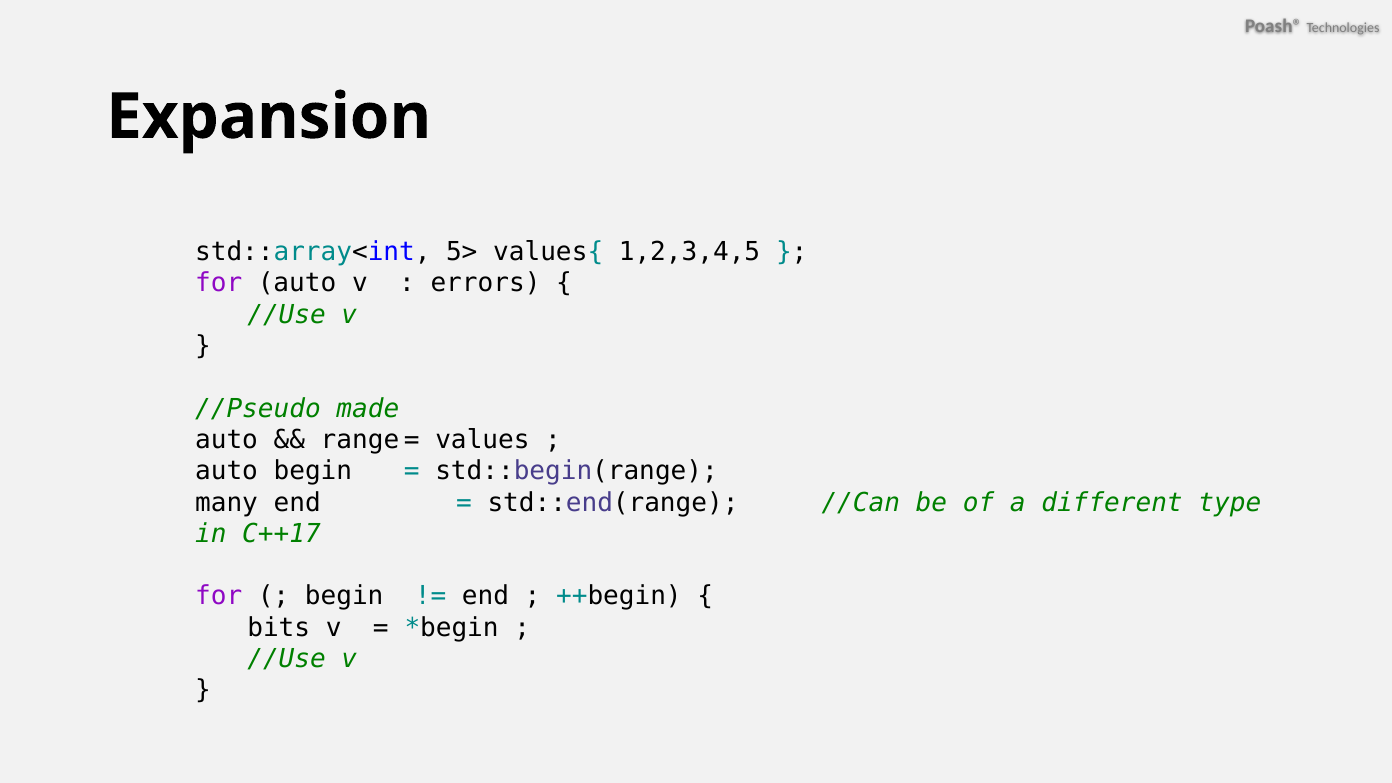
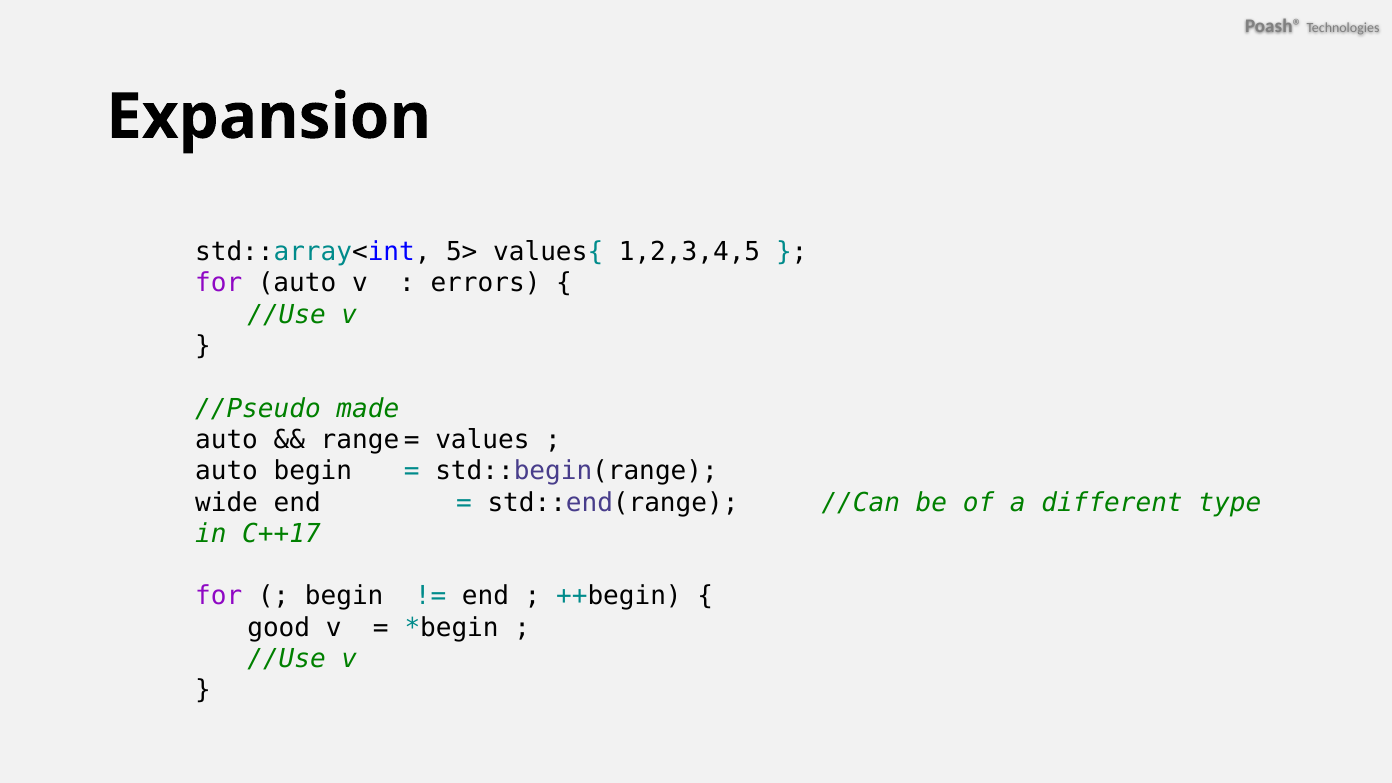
many: many -> wide (227, 502)
bits: bits -> good (279, 628)
